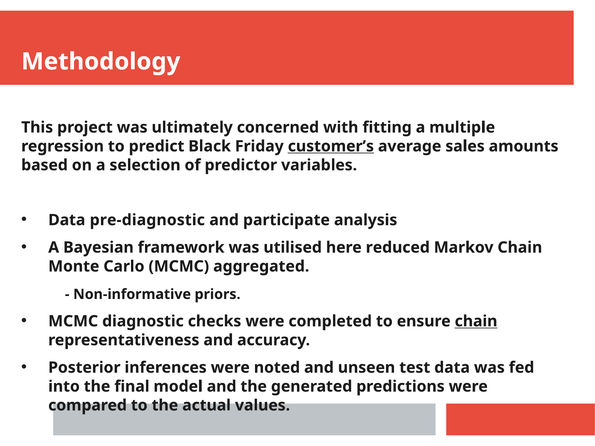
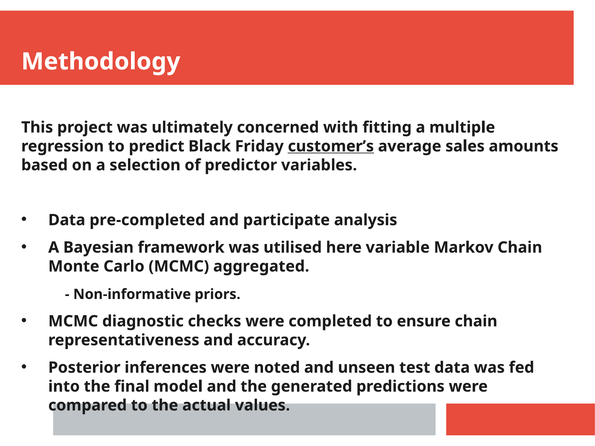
pre-diagnostic: pre-diagnostic -> pre-completed (147, 220)
reduced: reduced -> variable (398, 248)
chain underline: present -> none (476, 321)
